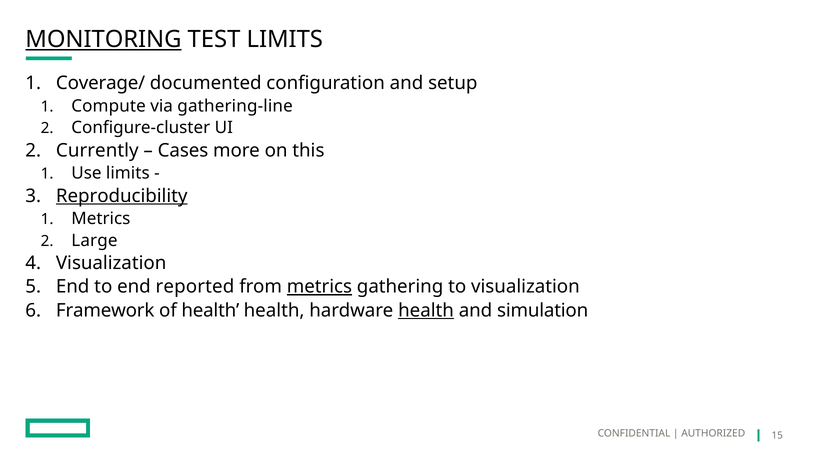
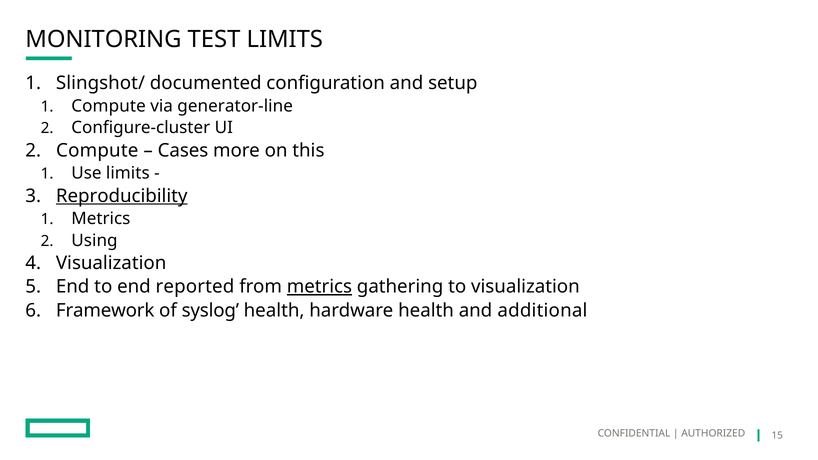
MONITORING underline: present -> none (103, 40)
Coverage/: Coverage/ -> Slingshot/ (100, 83)
gathering-line: gathering-line -> generator-line (235, 106)
Currently: Currently -> Compute (97, 150)
Large: Large -> Using (94, 240)
of health: health -> syslog (210, 310)
health underline: present -> none (426, 310)
simulation: simulation -> additional (542, 310)
